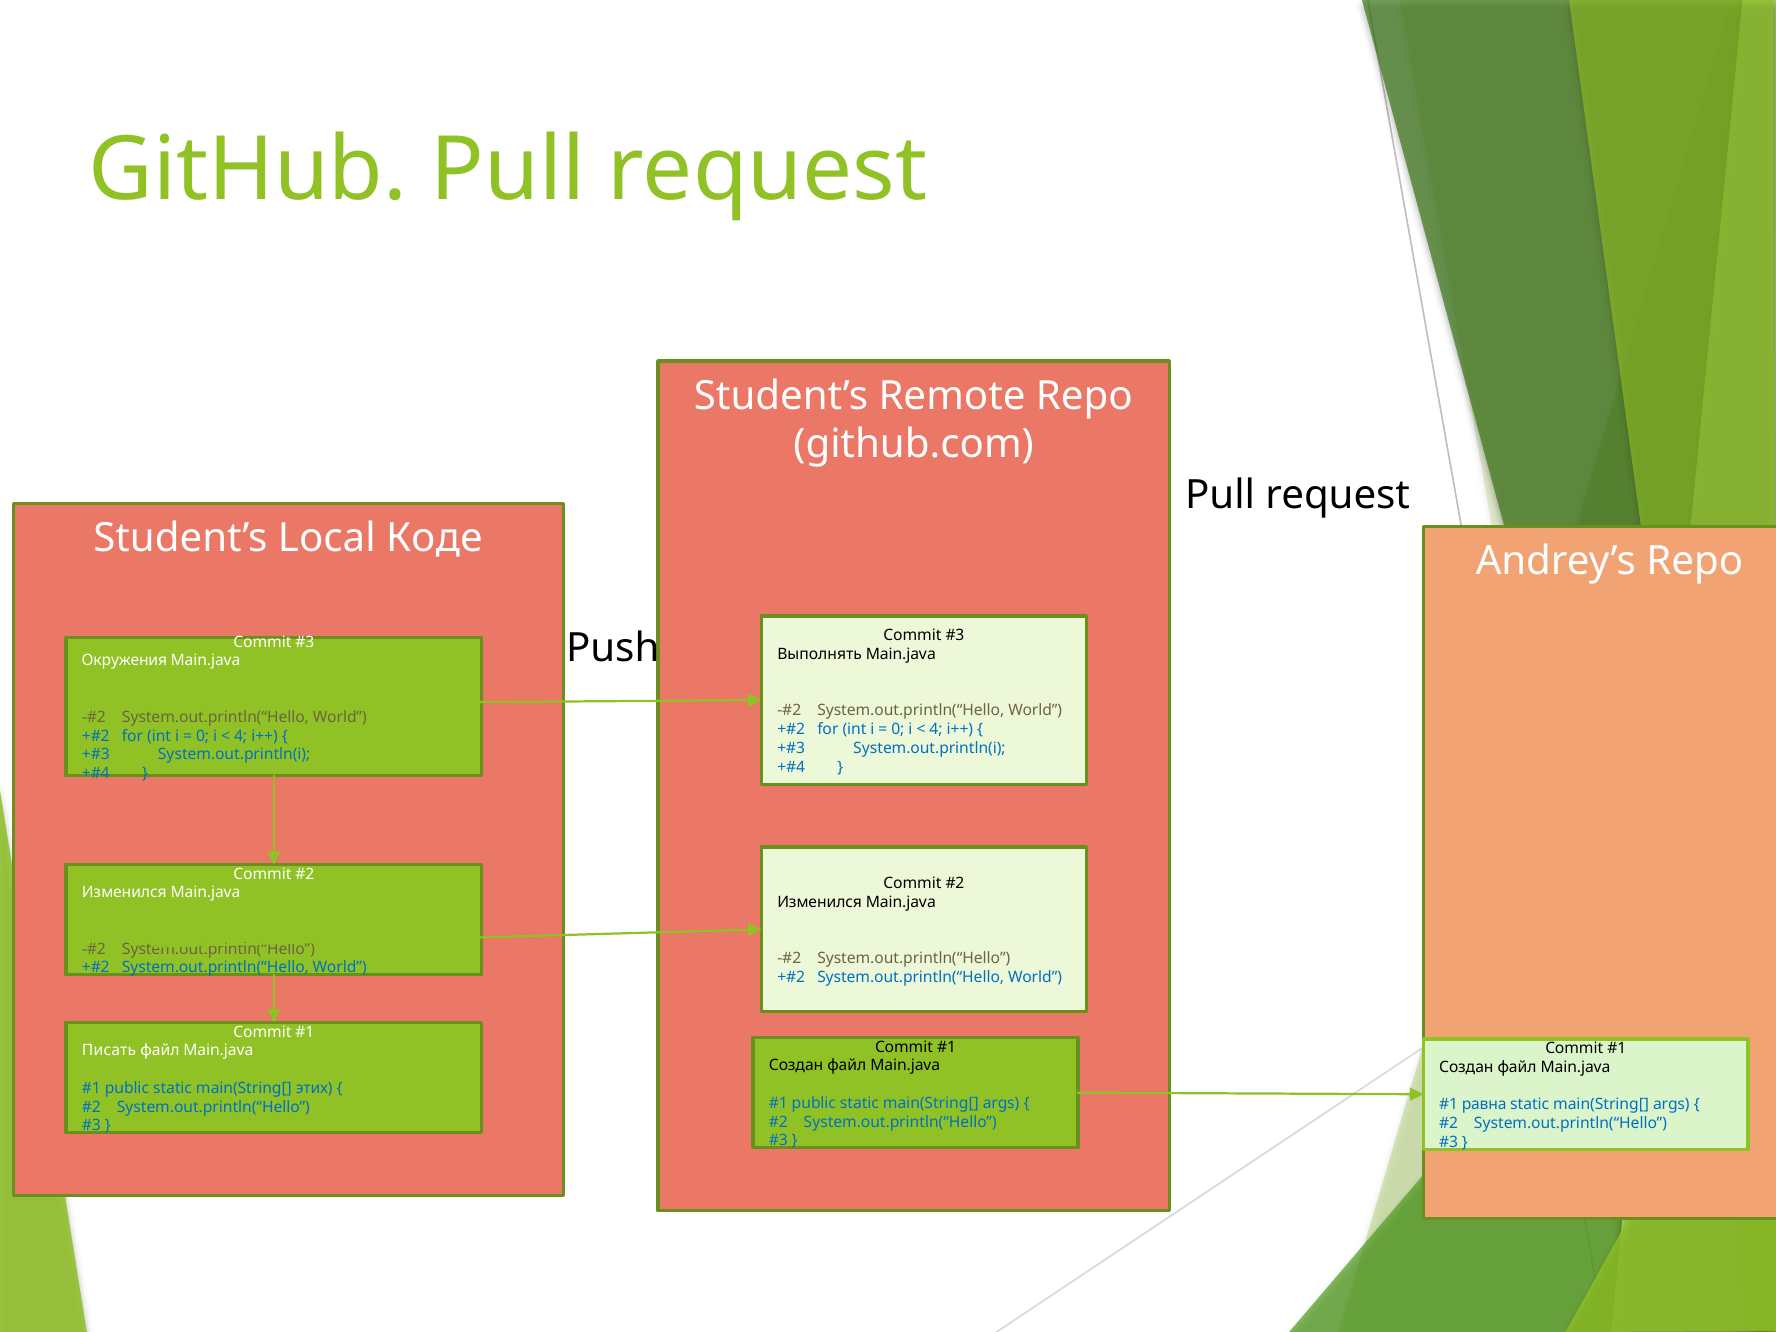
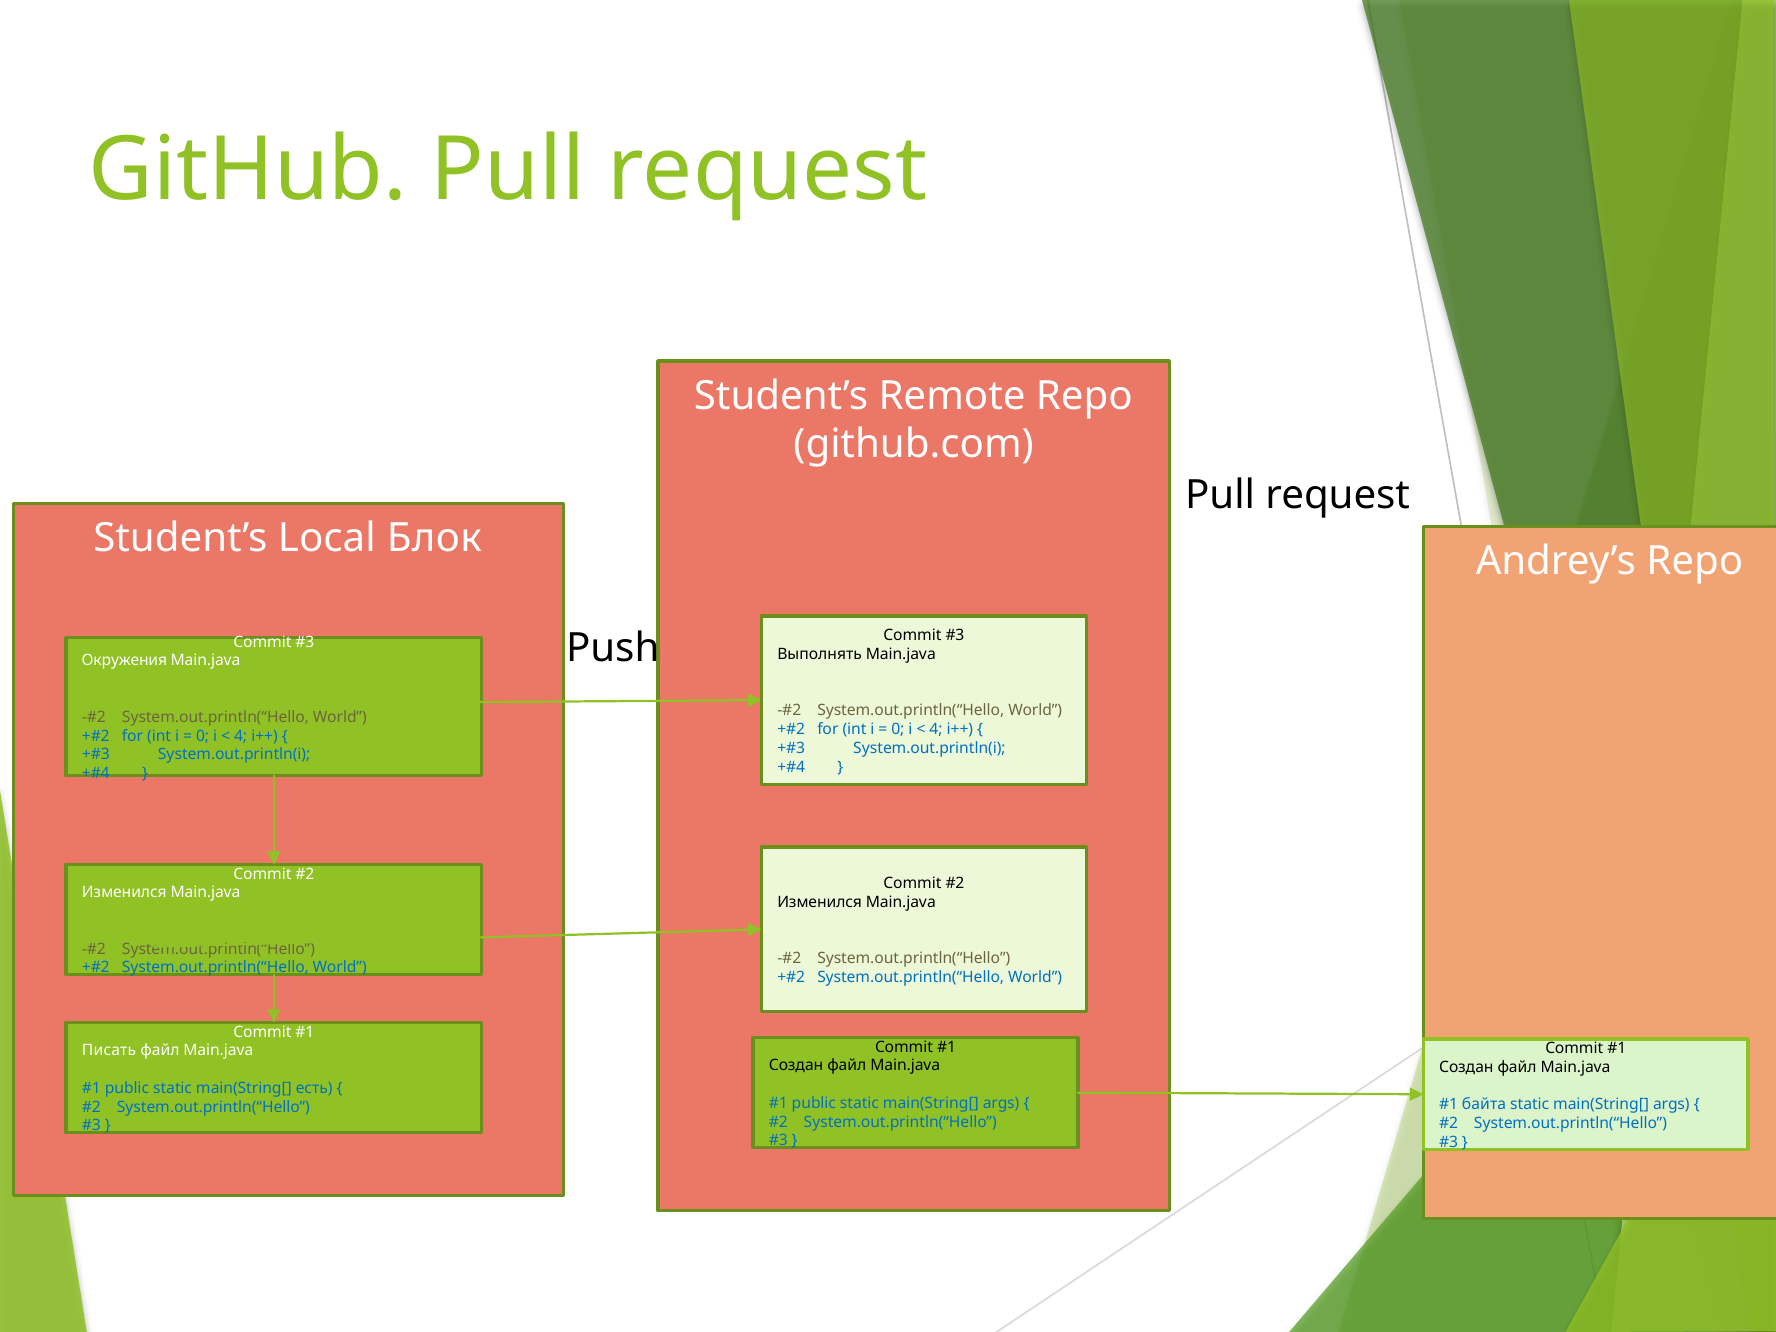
Коде: Коде -> Блок (434, 539)
этих: этих -> есть (314, 1088)
равна: равна -> байта (1484, 1105)
